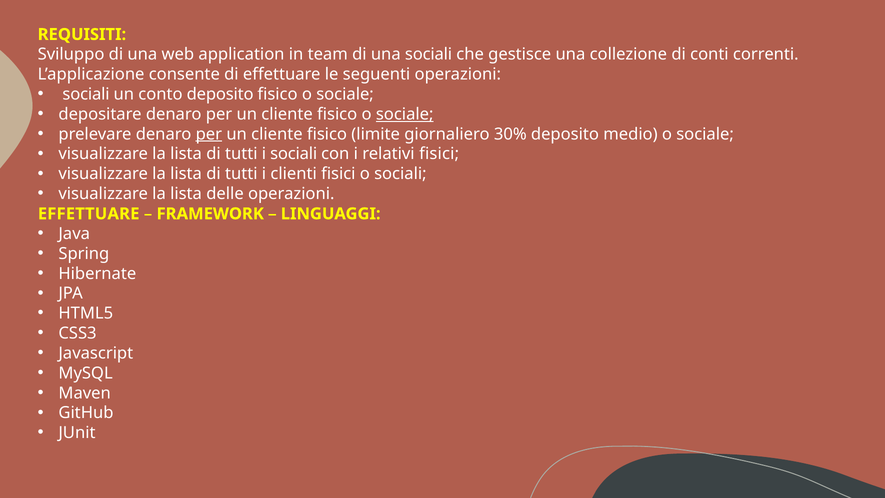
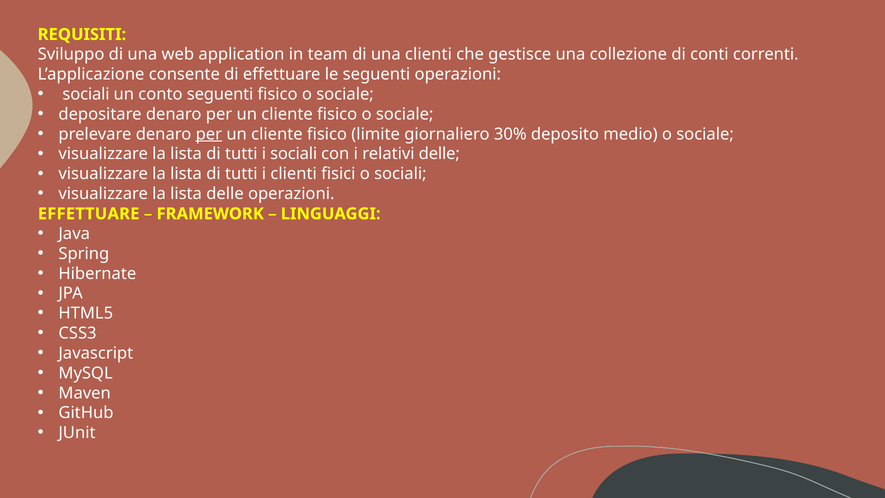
una sociali: sociali -> clienti (428, 54)
conto deposito: deposito -> seguenti (220, 94)
sociale underline: present -> none (405, 114)
relativi fisici: fisici -> delle (439, 154)
